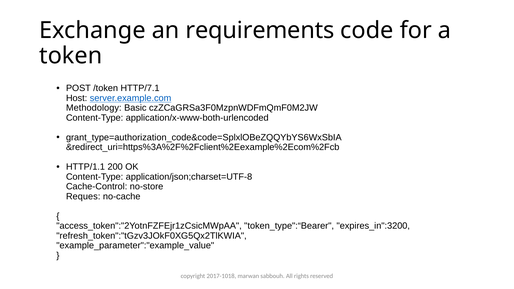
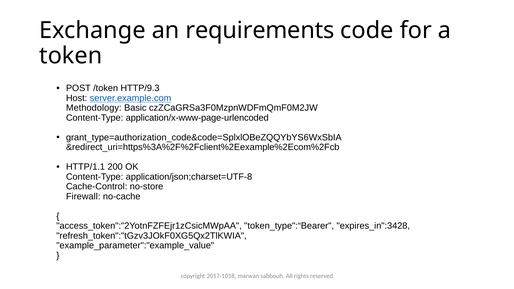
HTTP/7.1: HTTP/7.1 -> HTTP/9.3 (140, 88)
application/x-www-both-urlencoded: application/x-www-both-urlencoded -> application/x-www-page-urlencoded (197, 118)
Reques: Reques -> Firewall (83, 197)
expires_in":3200: expires_in":3200 -> expires_in":3428 (373, 226)
